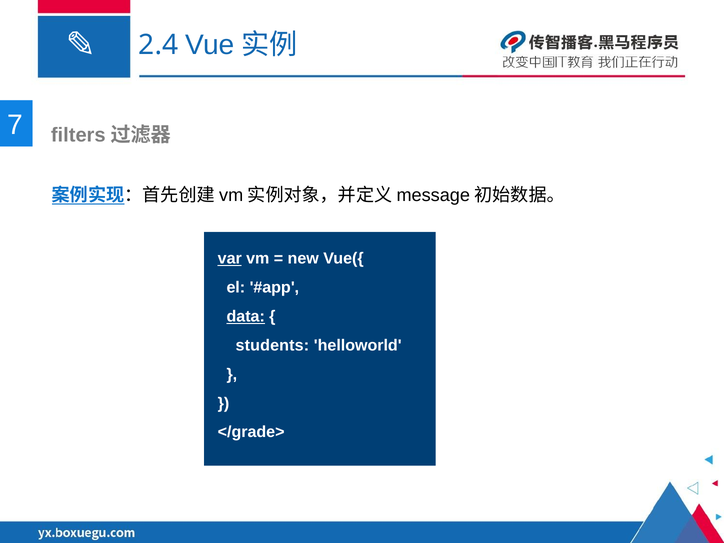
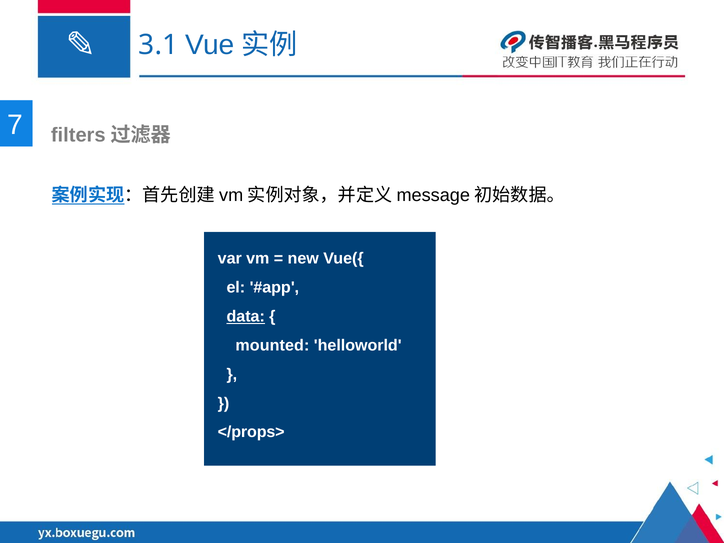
2.4: 2.4 -> 3.1 (158, 45)
var underline: present -> none (230, 259)
students: students -> mounted (272, 345)
</grade>: </grade> -> </props> (251, 432)
